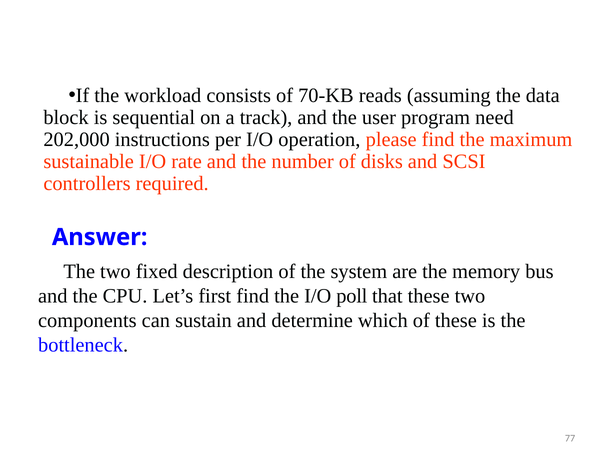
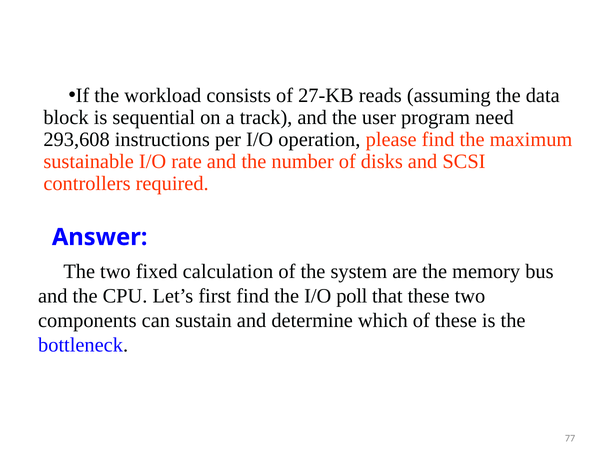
70-KB: 70-KB -> 27-KB (326, 96)
202,000: 202,000 -> 293,608 (77, 140)
description: description -> calculation (228, 272)
